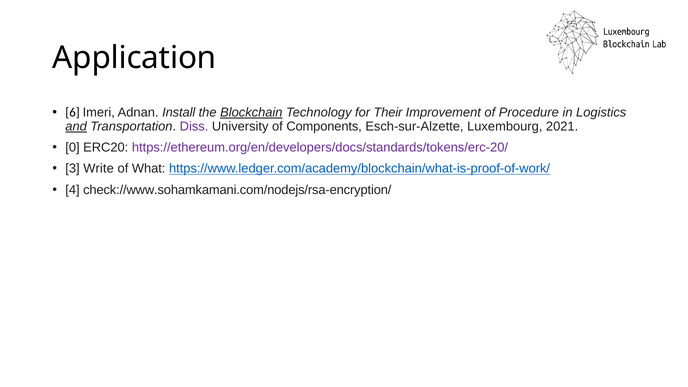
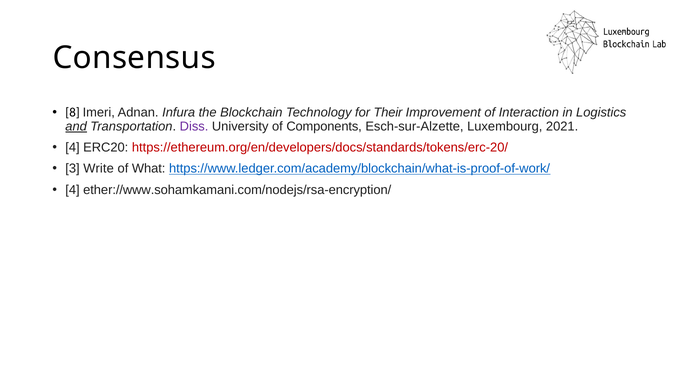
Application: Application -> Consensus (134, 58)
6: 6 -> 8 (73, 112)
Install: Install -> Infura (179, 112)
Blockchain underline: present -> none (251, 112)
Procedure: Procedure -> Interaction (529, 112)
0: 0 -> 4 (73, 148)
https://ethereum.org/en/developers/docs/standards/tokens/erc-20/ colour: purple -> red (320, 148)
check://www.sohamkamani.com/nodejs/rsa-encryption/: check://www.sohamkamani.com/nodejs/rsa-encryption/ -> ether://www.sohamkamani.com/nodejs/rsa-encryption/ (237, 190)
